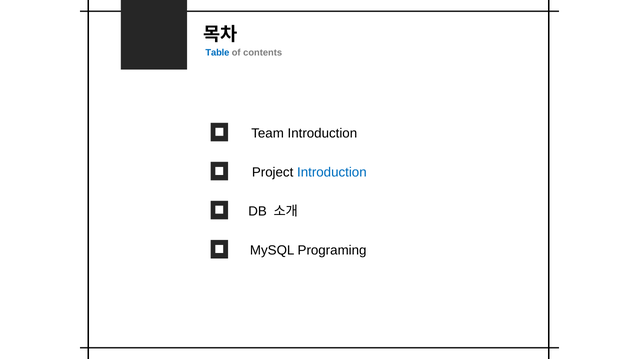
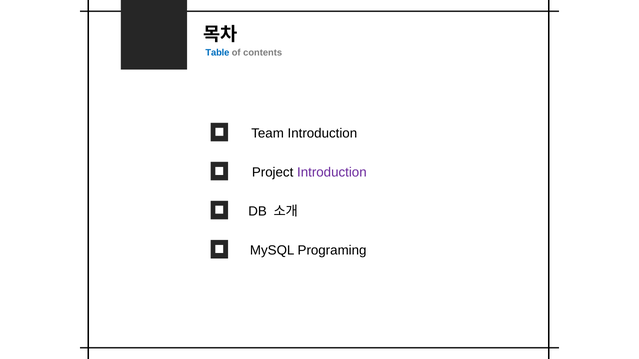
Introduction colour: blue -> purple (332, 173)
